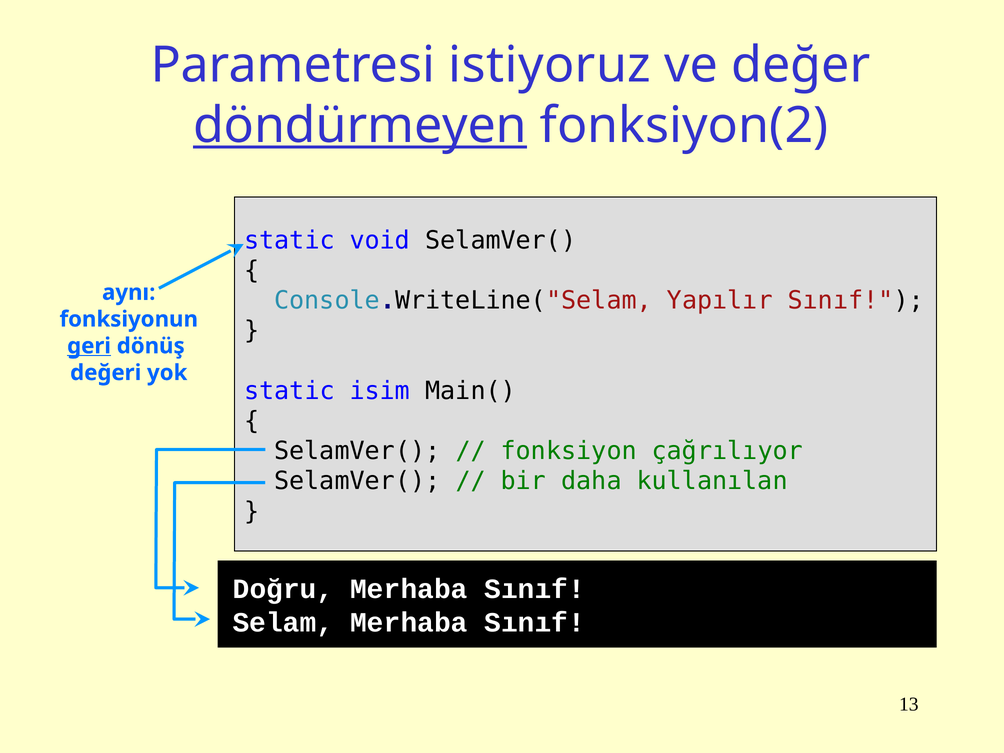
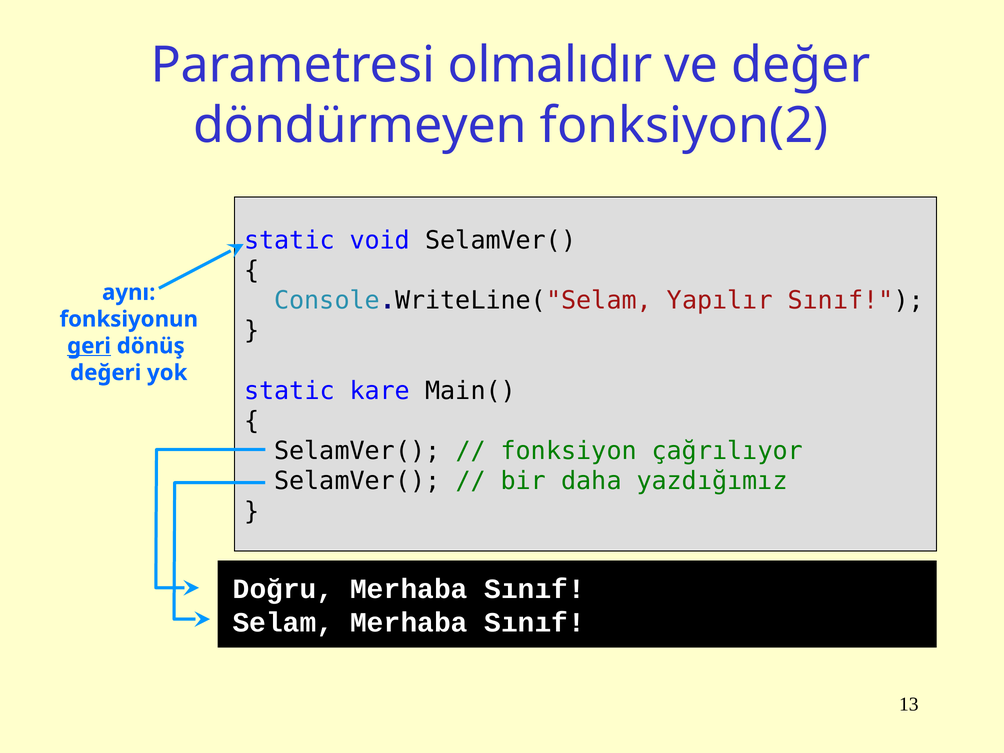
istiyoruz: istiyoruz -> olmalıdır (550, 65)
döndürmeyen underline: present -> none (360, 126)
isim: isim -> kare (380, 391)
kullanılan: kullanılan -> yazdığımız (712, 481)
